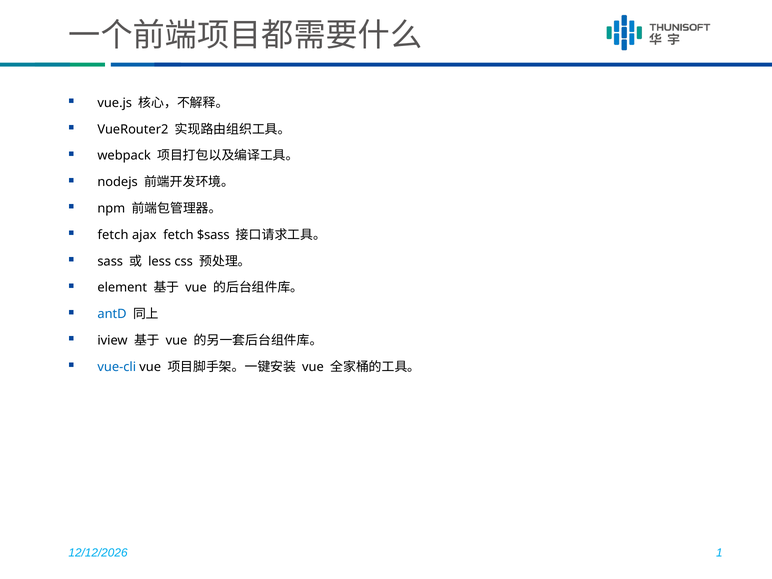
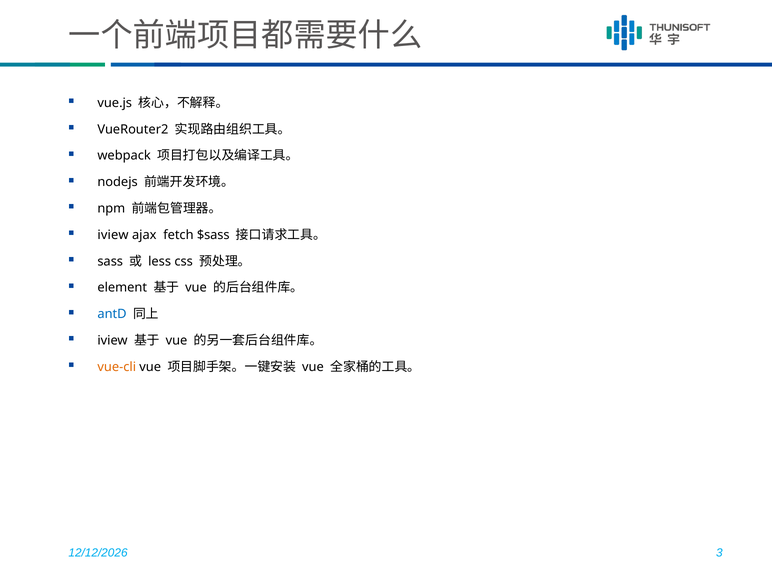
fetch: fetch -> iview (113, 235)
vue-cli colour: blue -> orange (117, 367)
1: 1 -> 3 (719, 553)
